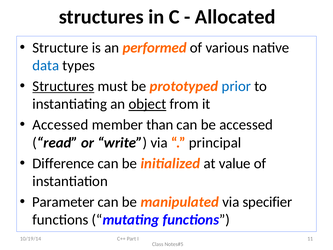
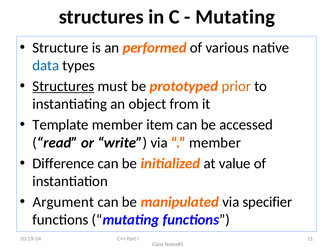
Allocated: Allocated -> Mutating (235, 17)
prior colour: blue -> orange (236, 86)
object underline: present -> none (147, 104)
Accessed: Accessed -> Template (61, 125)
than: than -> item (160, 125)
principal: principal -> member (215, 142)
Parameter: Parameter -> Argument (63, 202)
